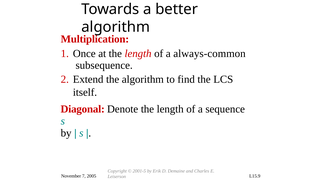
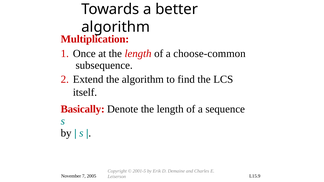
always-common: always-common -> choose-common (209, 54)
Diagonal: Diagonal -> Basically (83, 109)
